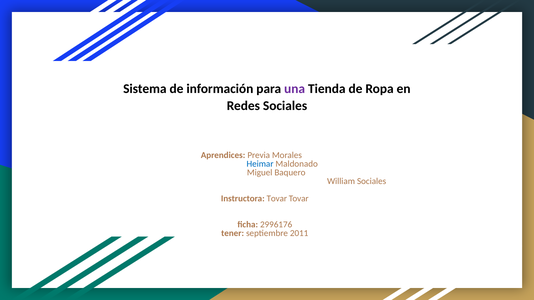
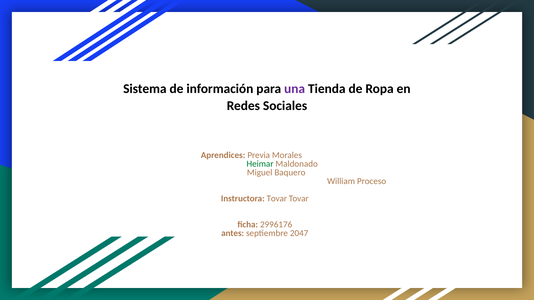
Heimar colour: blue -> green (260, 164)
William Sociales: Sociales -> Proceso (372, 182)
tener: tener -> antes (233, 234)
2011: 2011 -> 2047 (299, 234)
